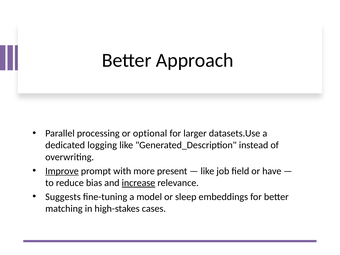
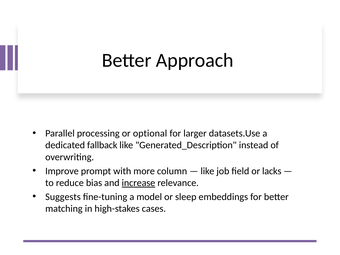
logging: logging -> fallback (102, 145)
Improve underline: present -> none (62, 171)
present: present -> column (172, 171)
have: have -> lacks (272, 171)
